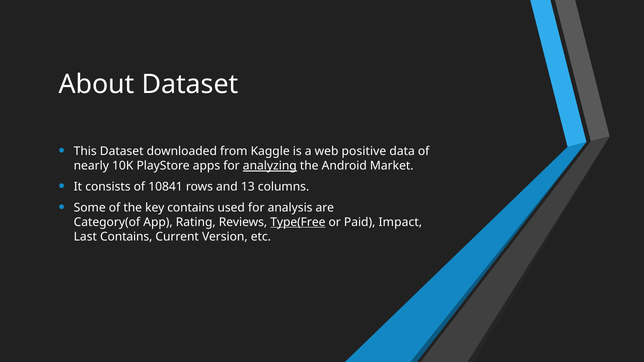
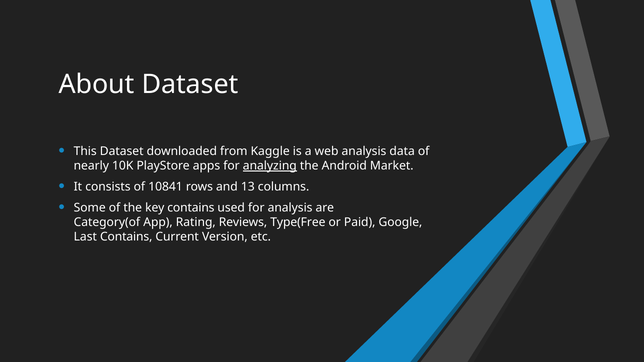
web positive: positive -> analysis (364, 151)
Type(Free underline: present -> none (298, 222)
Impact: Impact -> Google (400, 222)
